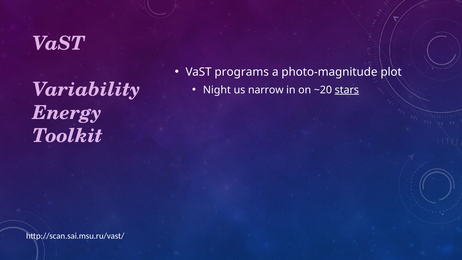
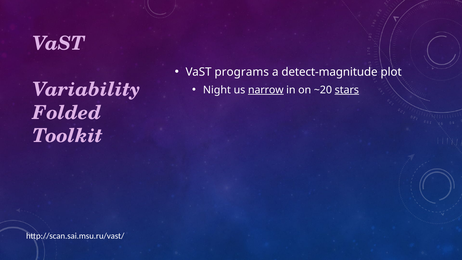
photo-magnitude: photo-magnitude -> detect-magnitude (330, 72)
narrow underline: none -> present (266, 90)
Energy: Energy -> Folded (67, 113)
